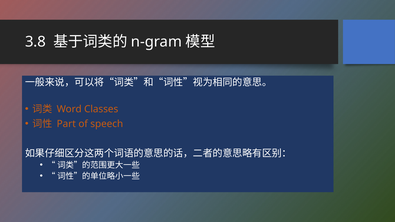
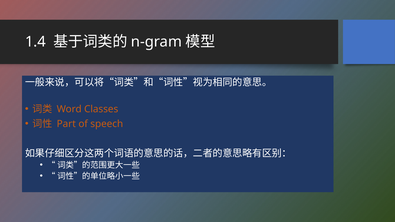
3.8: 3.8 -> 1.4 (35, 42)
